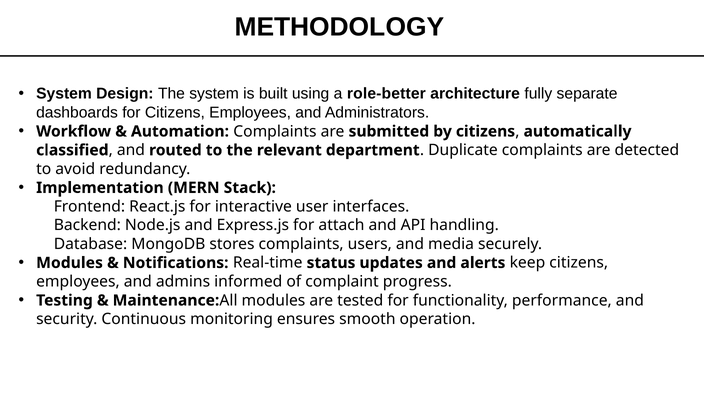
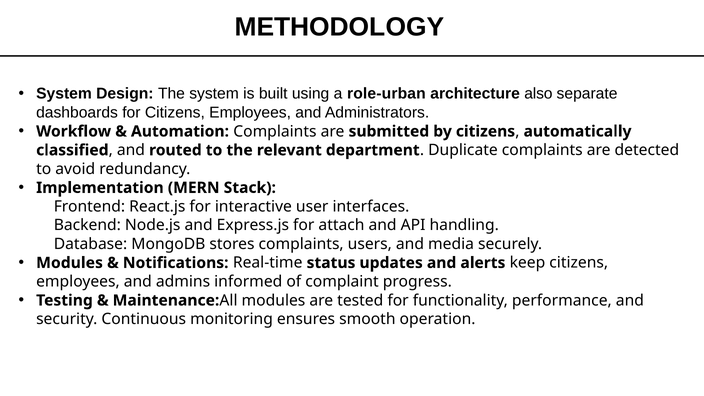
role-better: role-better -> role-urban (386, 94)
fully: fully -> also (538, 94)
